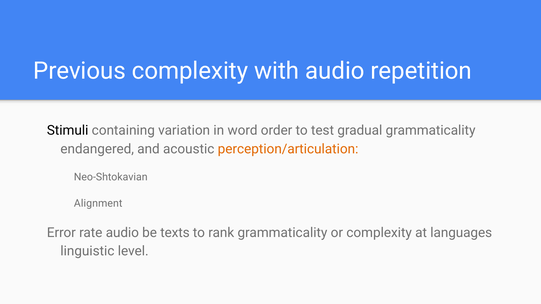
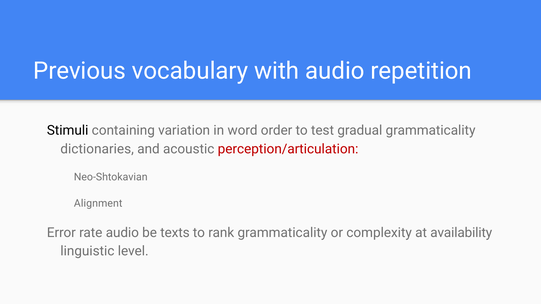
Previous complexity: complexity -> vocabulary (190, 71)
endangered: endangered -> dictionaries (97, 149)
perception/articulation colour: orange -> red (288, 149)
languages: languages -> availability (461, 233)
